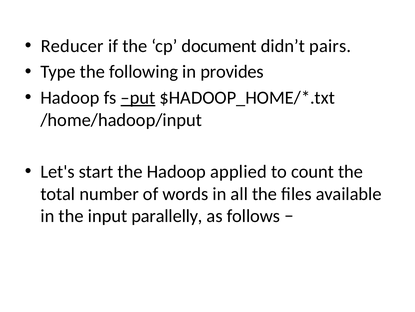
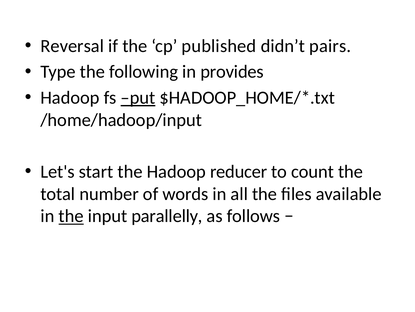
Reducer: Reducer -> Reversal (72, 46)
document: document -> published (219, 46)
applied: applied -> reducer (239, 171)
the underline: none -> present (71, 216)
